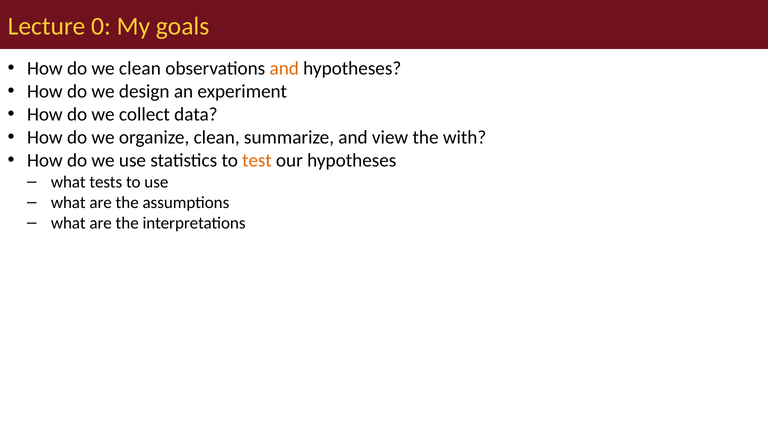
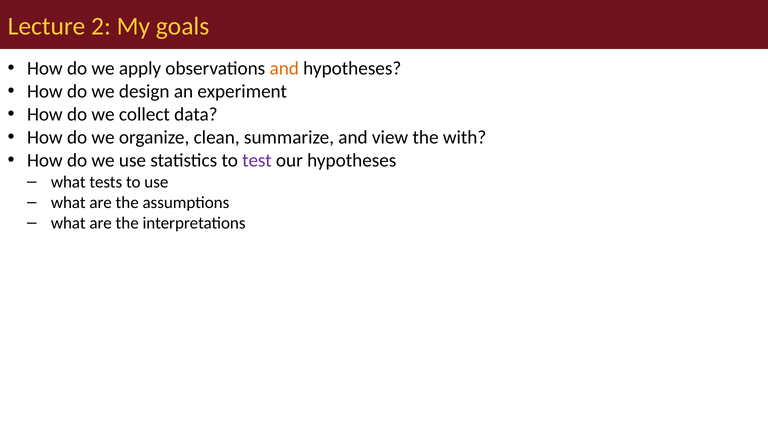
0: 0 -> 2 (101, 26)
we clean: clean -> apply (140, 68)
test colour: orange -> purple (257, 160)
